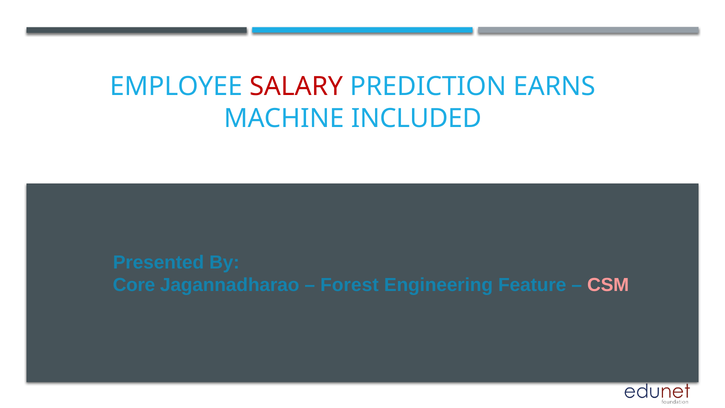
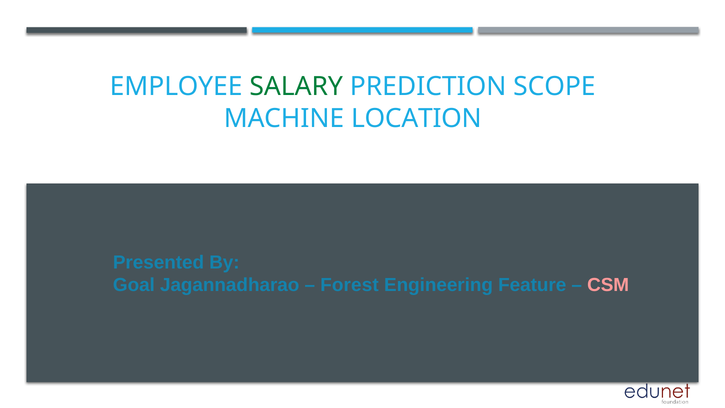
SALARY colour: red -> green (296, 87)
EARNS: EARNS -> SCOPE (554, 87)
INCLUDED: INCLUDED -> LOCATION (416, 118)
Core: Core -> Goal (134, 285)
